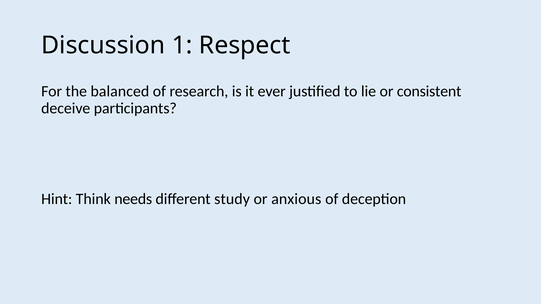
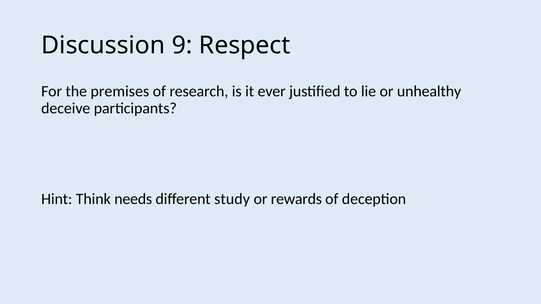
1: 1 -> 9 (182, 45)
balanced: balanced -> premises (120, 91)
consistent: consistent -> unhealthy (429, 91)
anxious: anxious -> rewards (296, 199)
